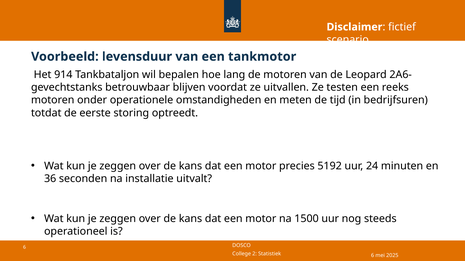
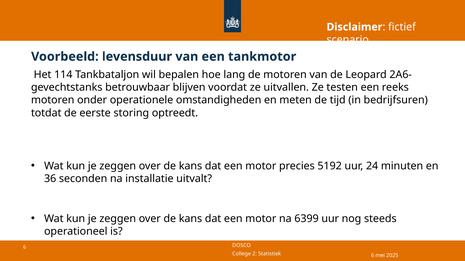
914: 914 -> 114 (63, 75)
1500: 1500 -> 6399 (307, 219)
